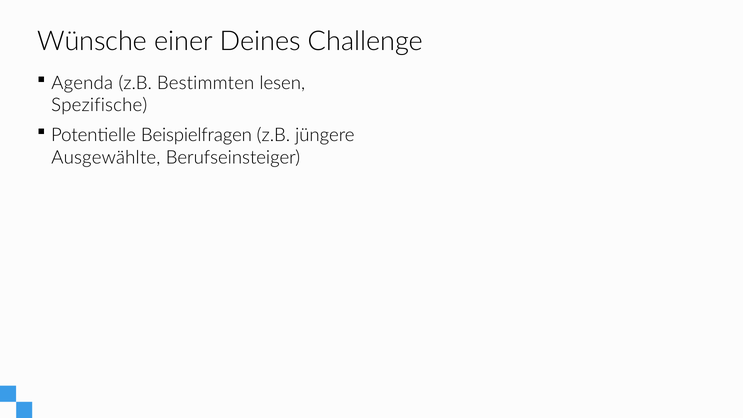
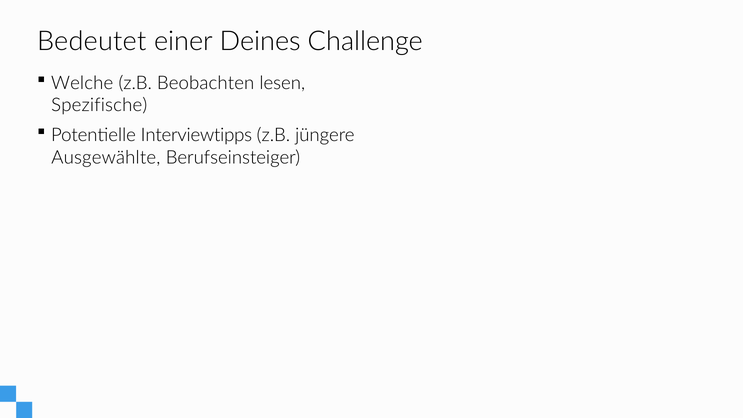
Wünsche: Wünsche -> Bedeutet (92, 41)
Agenda: Agenda -> Welche (82, 83)
Bestimmten: Bestimmten -> Beobachten (206, 83)
Beispielfragen: Beispielfragen -> Interviewtipps (196, 135)
